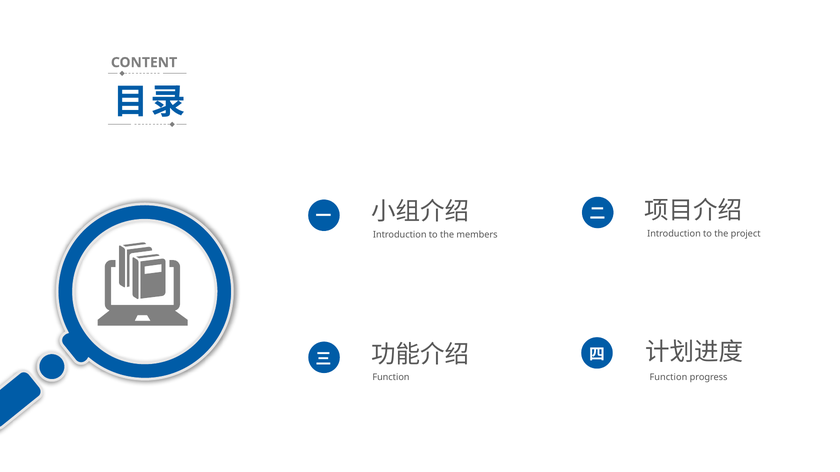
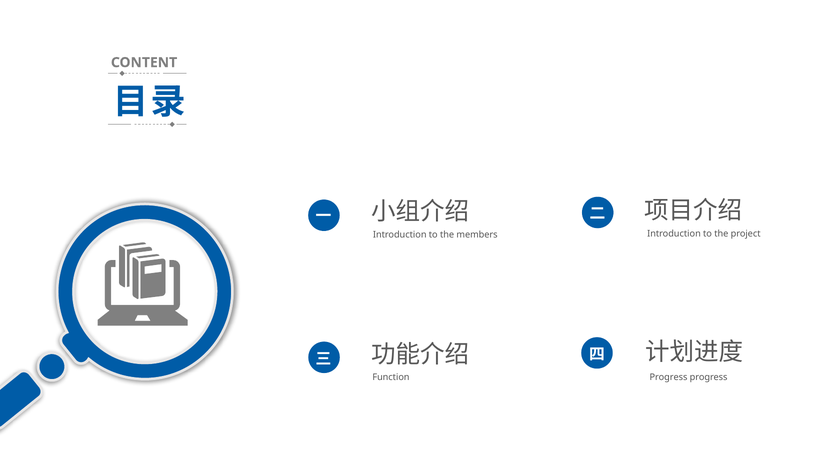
Function: Function -> Progress (668, 378)
